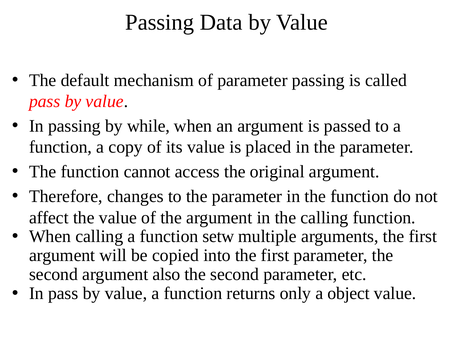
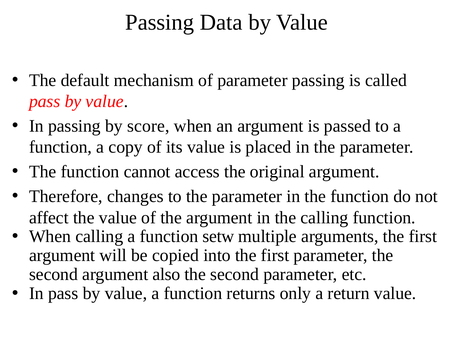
while: while -> score (148, 126)
object: object -> return (349, 293)
